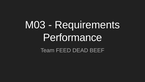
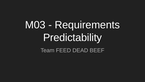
Performance: Performance -> Predictability (73, 37)
